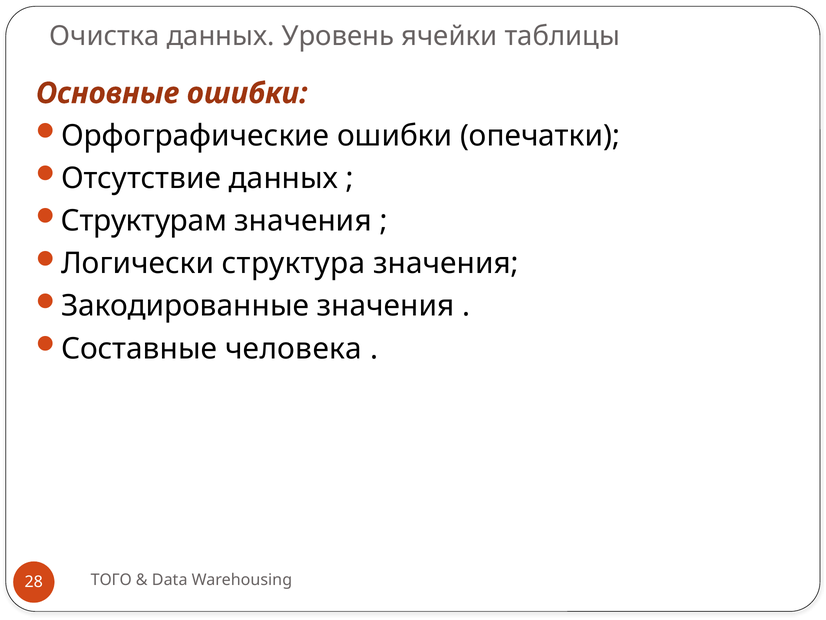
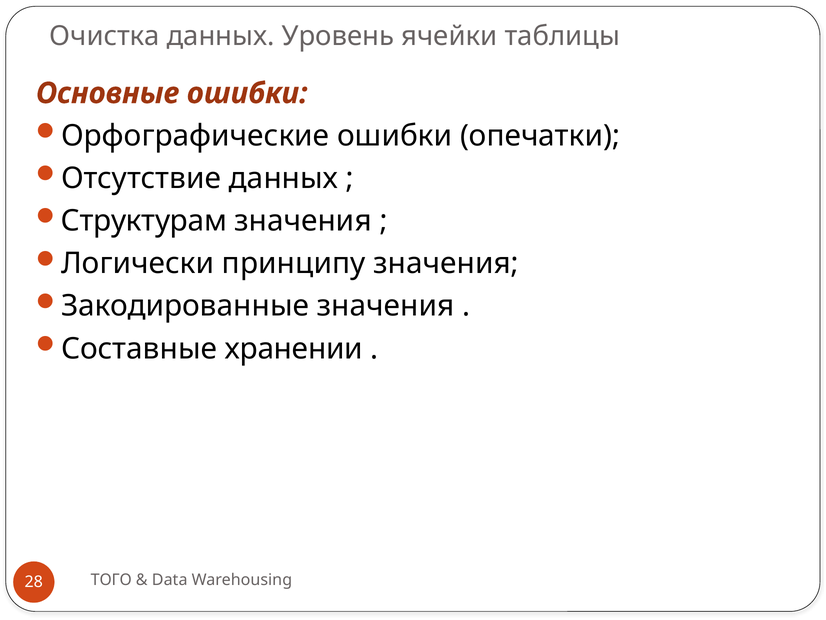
структура: структура -> принципу (294, 263)
человека: человека -> хранении (294, 348)
